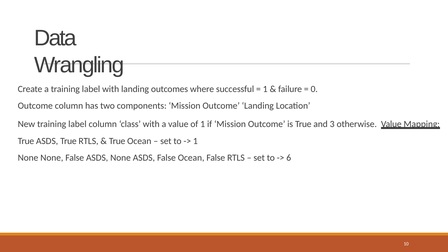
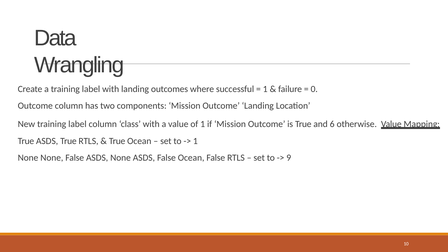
3: 3 -> 6 (332, 124)
6: 6 -> 9 (289, 158)
